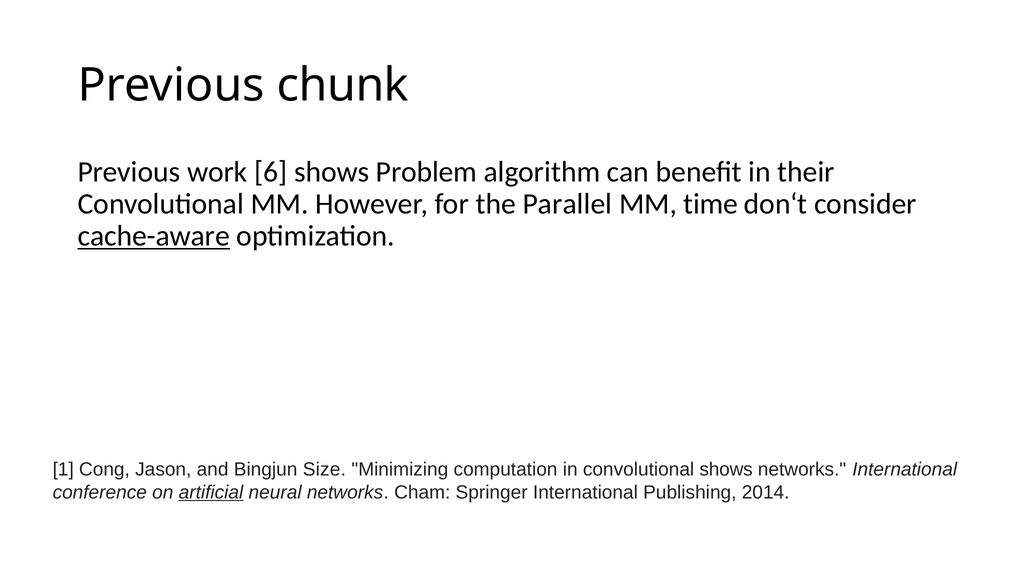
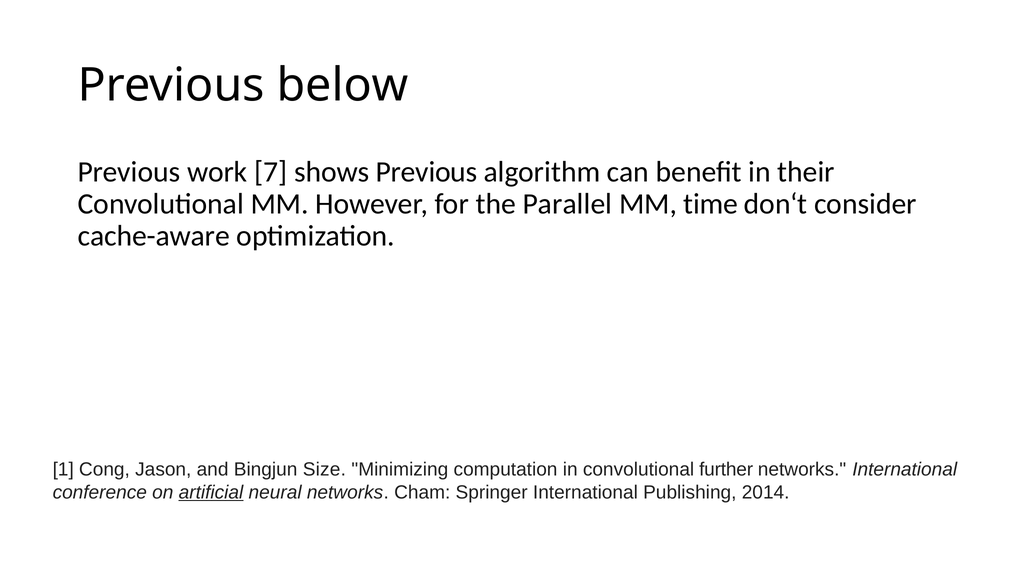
chunk: chunk -> below (343, 86)
6: 6 -> 7 (271, 172)
shows Problem: Problem -> Previous (427, 172)
cache-aware underline: present -> none (154, 236)
convolutional shows: shows -> further (726, 470)
